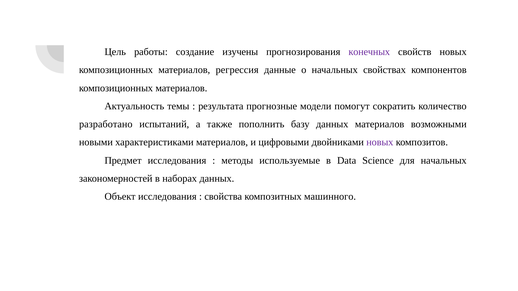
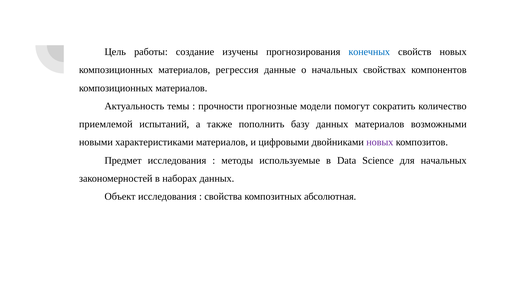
конечных colour: purple -> blue (369, 52)
результата: результата -> прочности (221, 106)
разработано: разработано -> приемлемой (106, 124)
машинного: машинного -> абсолютная (330, 197)
